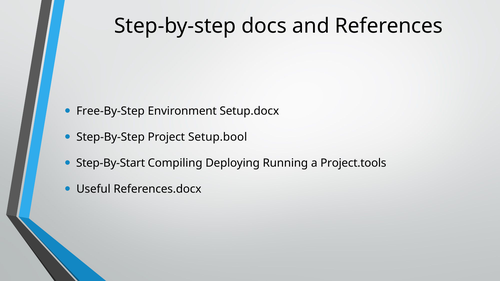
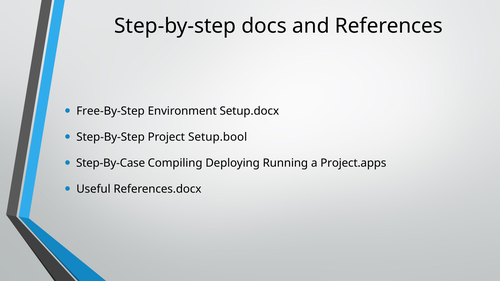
Step-By-Start: Step-By-Start -> Step-By-Case (111, 163)
Project.tools: Project.tools -> Project.apps (353, 163)
